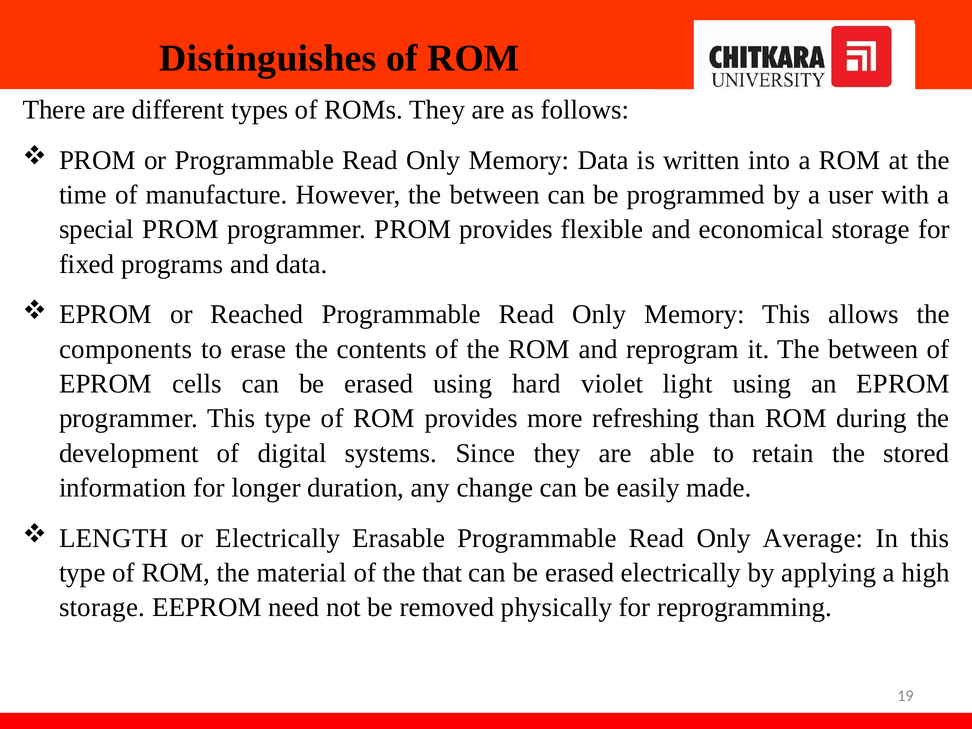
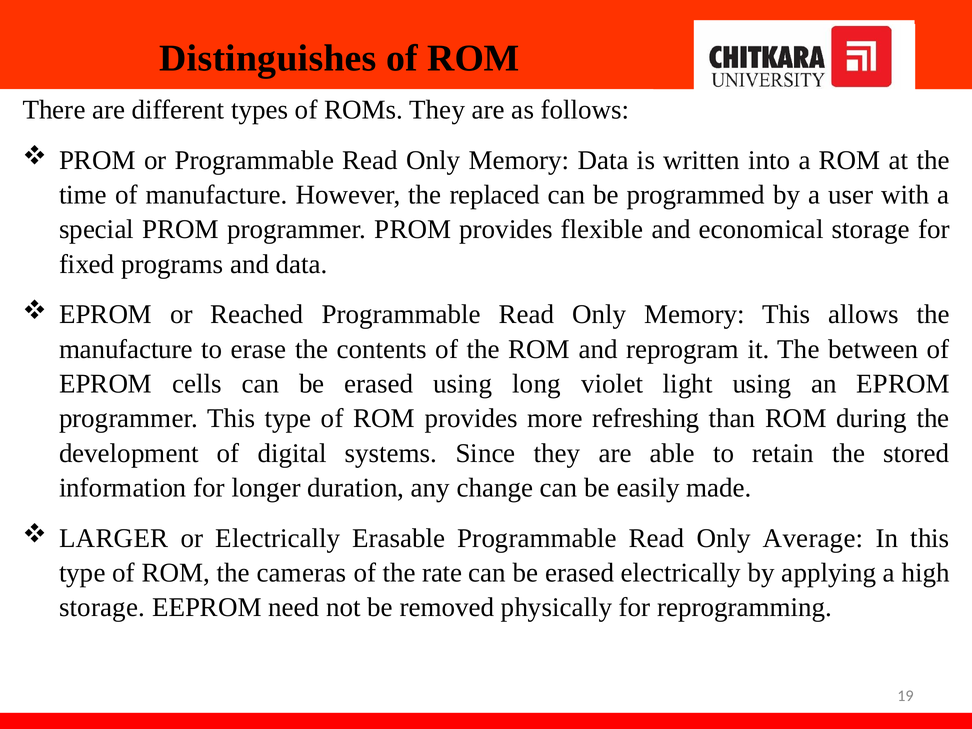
However the between: between -> replaced (495, 195)
components: components -> manufacture (126, 349)
hard: hard -> long (537, 384)
LENGTH: LENGTH -> LARGER (114, 538)
material: material -> cameras (301, 573)
that: that -> rate (442, 573)
